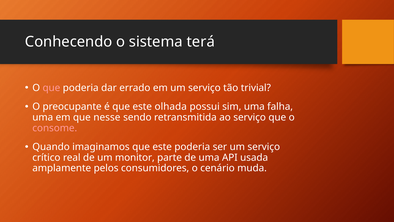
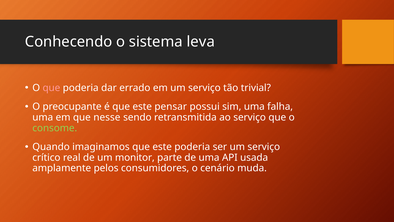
terá: terá -> leva (201, 42)
olhada: olhada -> pensar (171, 107)
consome colour: pink -> light green (55, 128)
